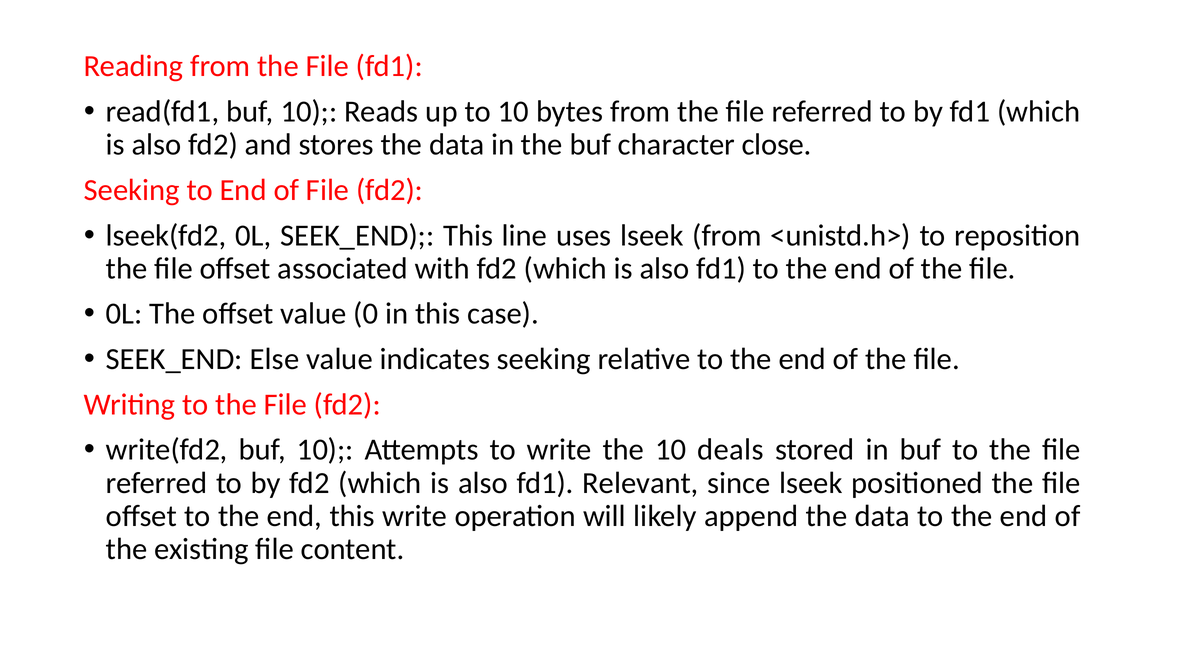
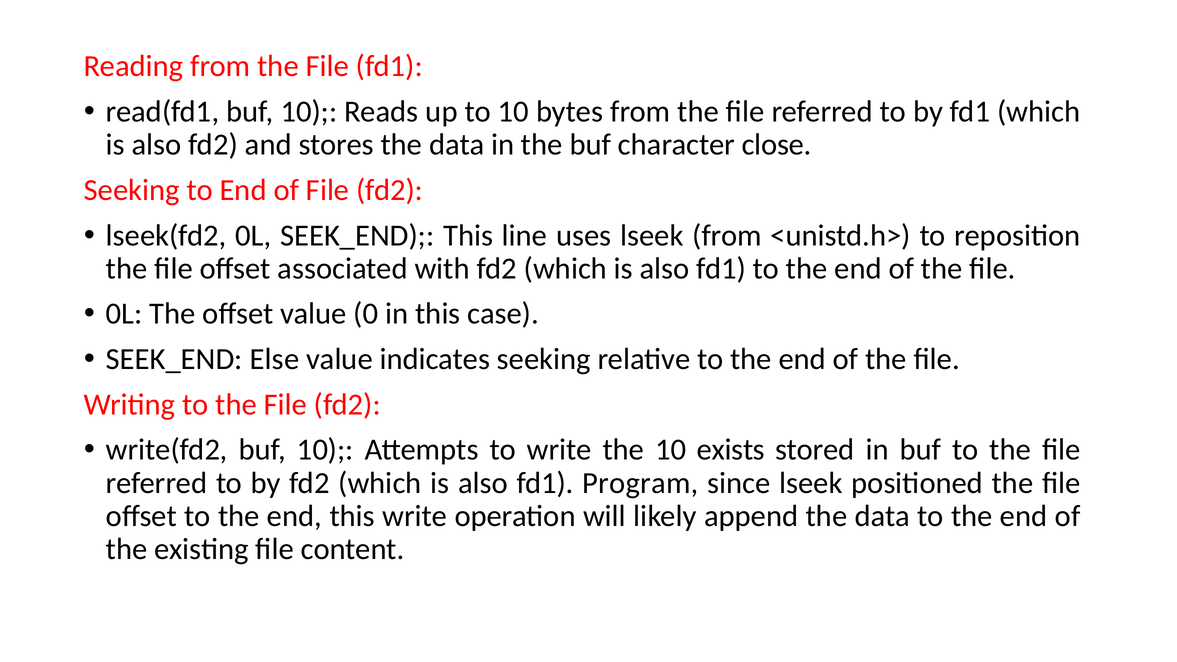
deals: deals -> exists (731, 450)
Relevant: Relevant -> Program (640, 483)
